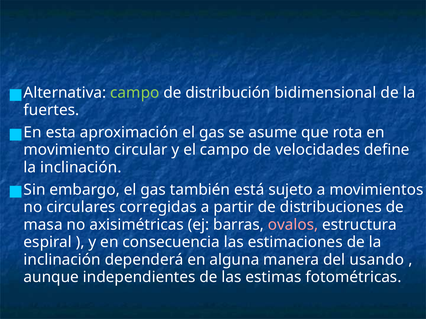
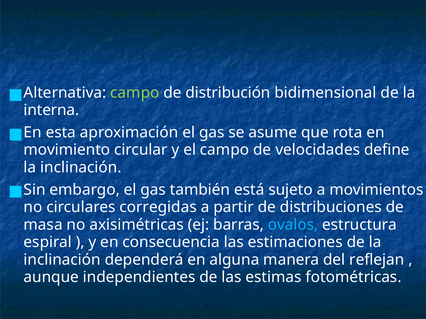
fuertes: fuertes -> interna (51, 110)
ovalos colour: pink -> light blue (293, 225)
usando: usando -> reflejan (377, 260)
